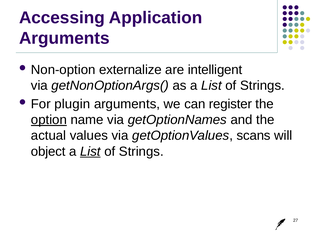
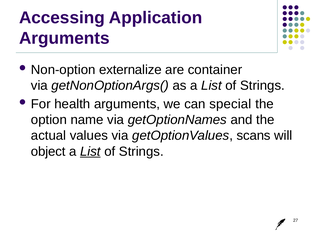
intelligent: intelligent -> container (215, 70)
plugin: plugin -> health (72, 104)
register: register -> special (230, 104)
option underline: present -> none (49, 120)
